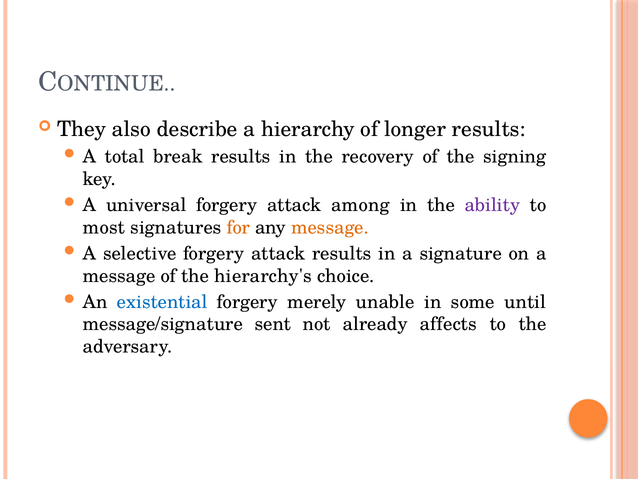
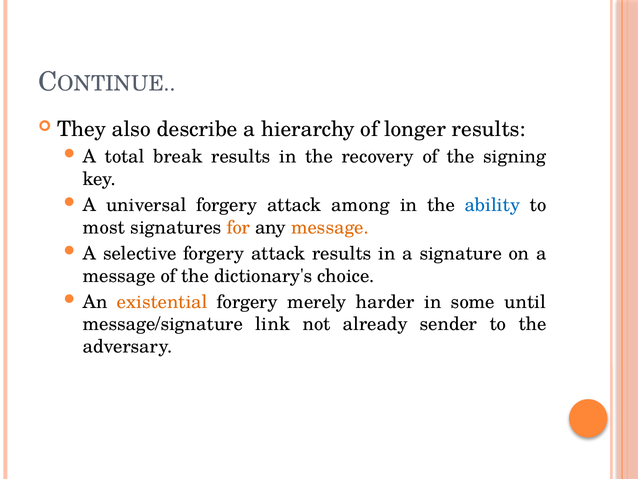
ability colour: purple -> blue (492, 205)
hierarchy's: hierarchy's -> dictionary's (263, 276)
existential colour: blue -> orange (162, 302)
unable: unable -> harder (385, 302)
sent: sent -> link (273, 324)
affects: affects -> sender (449, 324)
